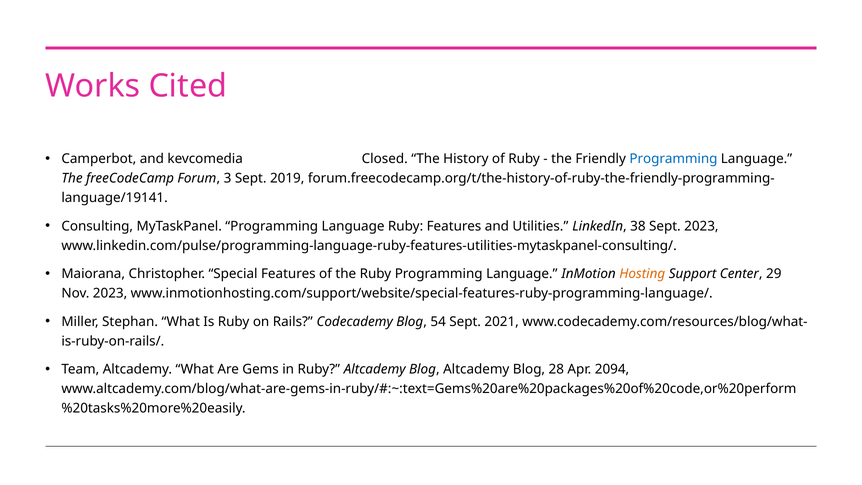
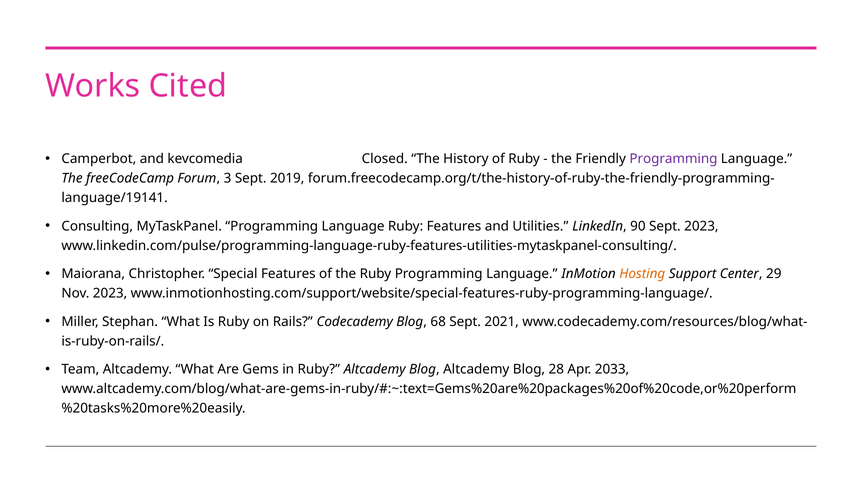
Programming colour: blue -> purple (673, 159)
38: 38 -> 90 (638, 226)
54: 54 -> 68 (438, 322)
2094: 2094 -> 2033 (612, 369)
